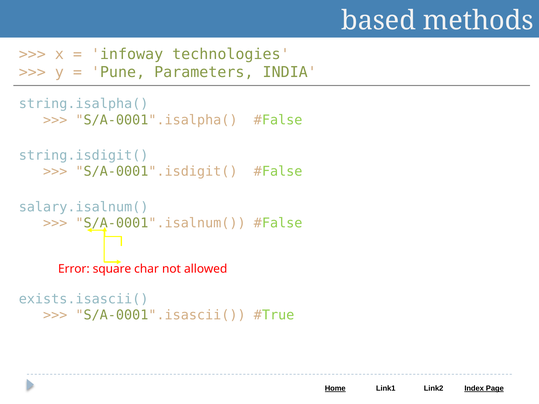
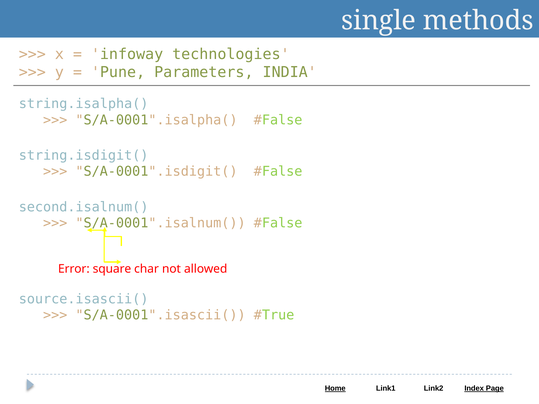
based: based -> single (379, 21)
salary.isalnum(: salary.isalnum( -> second.isalnum( (84, 207)
exists.isascii(: exists.isascii( -> source.isascii( (84, 299)
